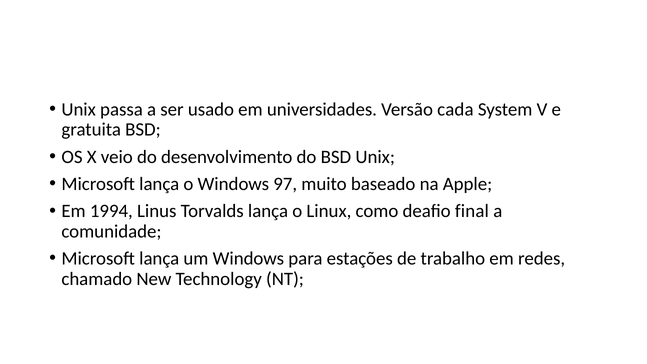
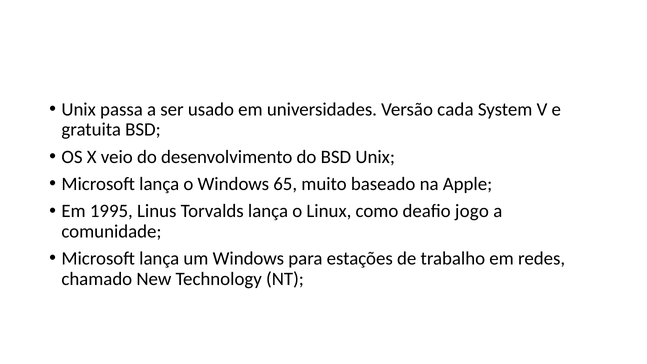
97: 97 -> 65 (285, 184)
1994: 1994 -> 1995 (111, 211)
final: final -> jogo (472, 211)
